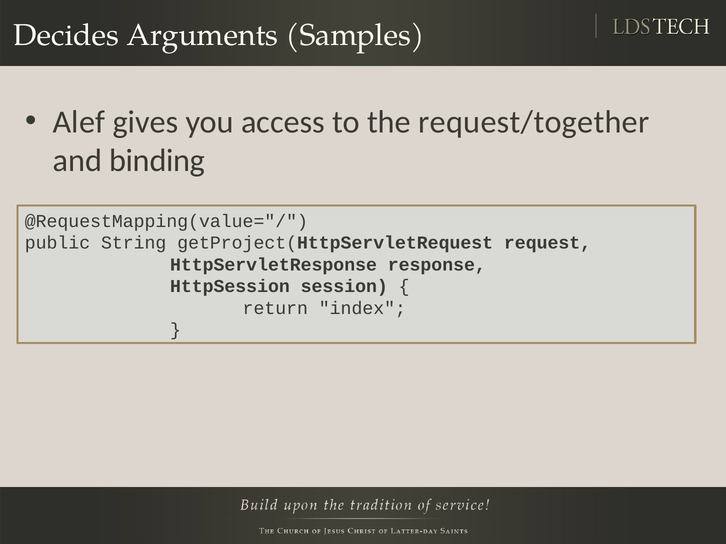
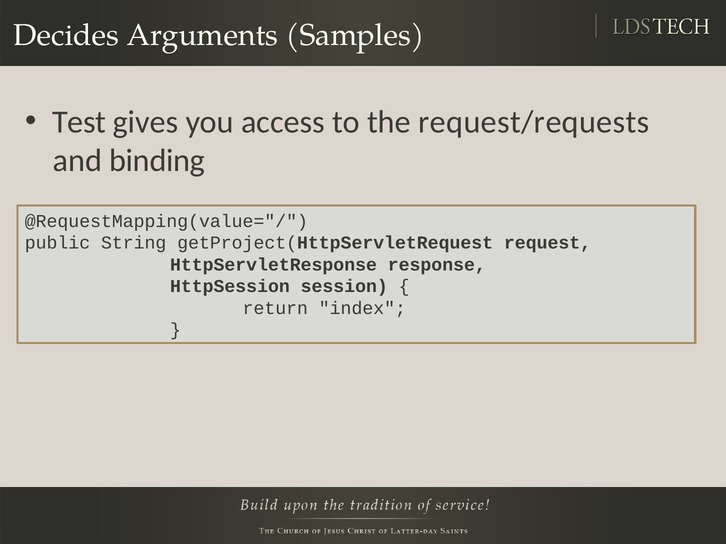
Alef: Alef -> Test (79, 122)
request/together: request/together -> request/requests (534, 122)
